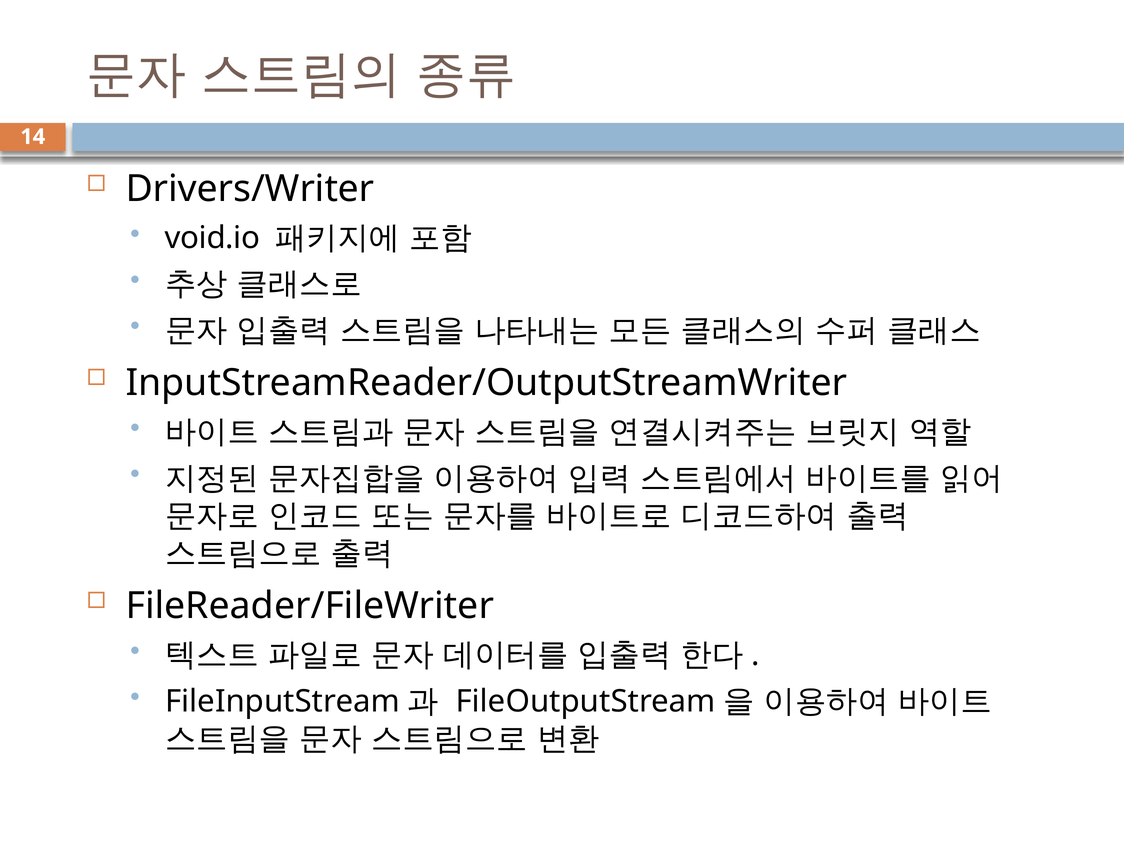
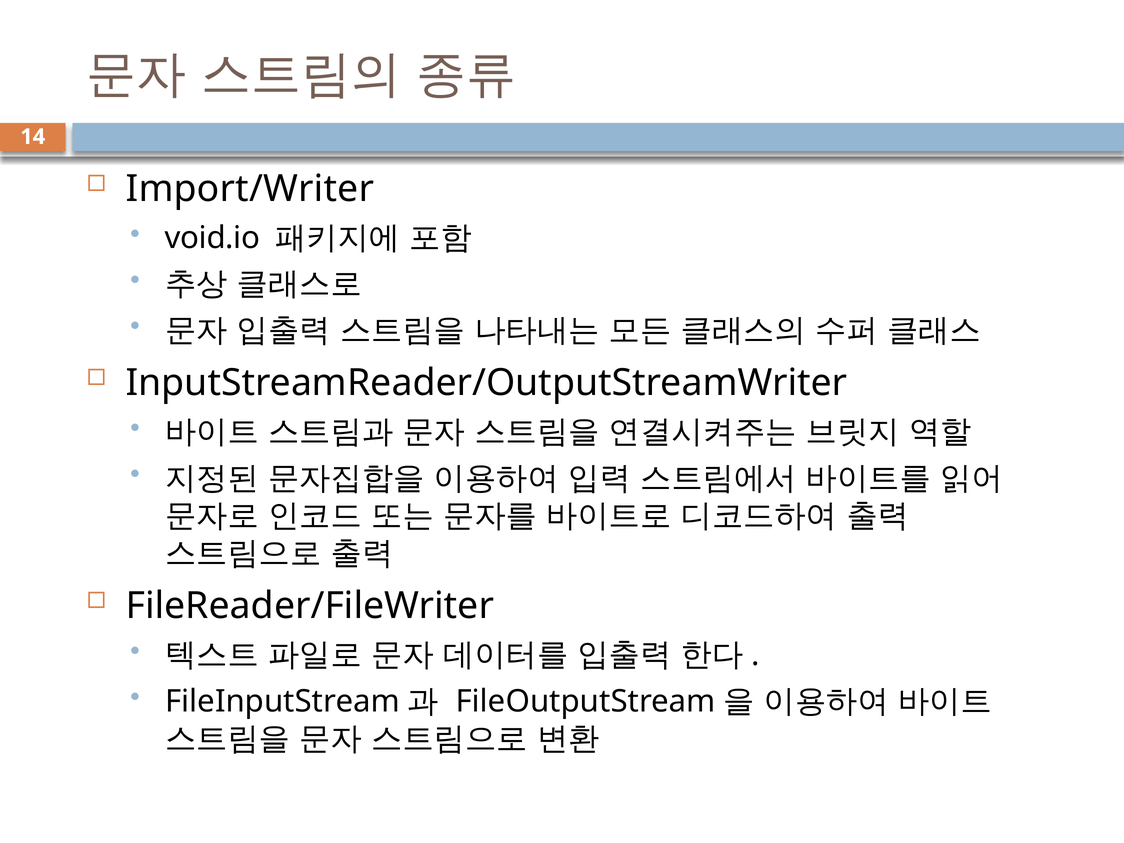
Drivers/Writer: Drivers/Writer -> Import/Writer (250, 189)
